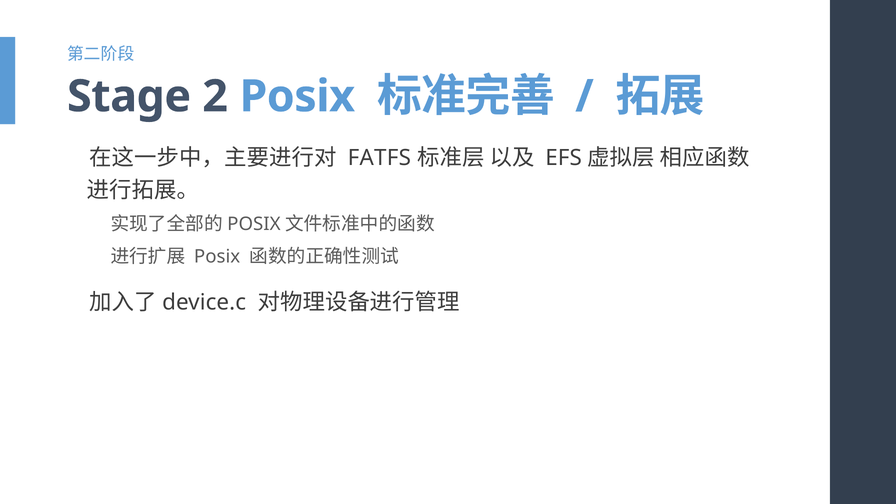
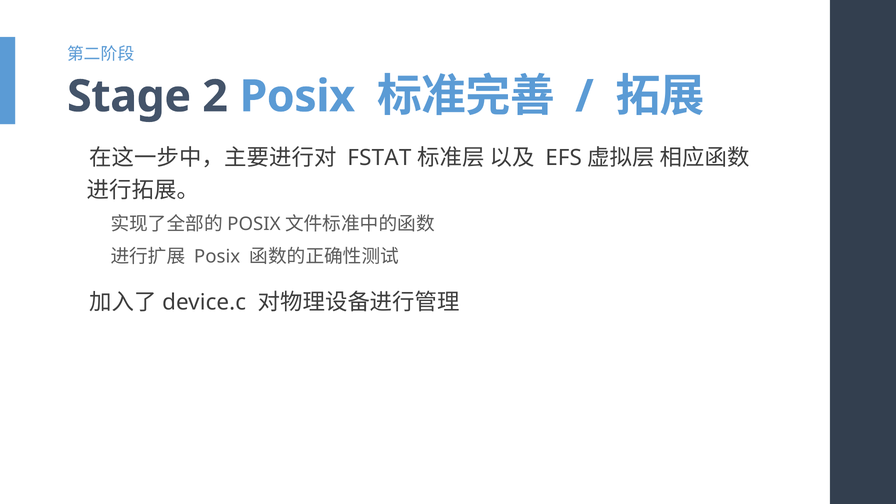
FATFS: FATFS -> FSTAT (379, 158)
